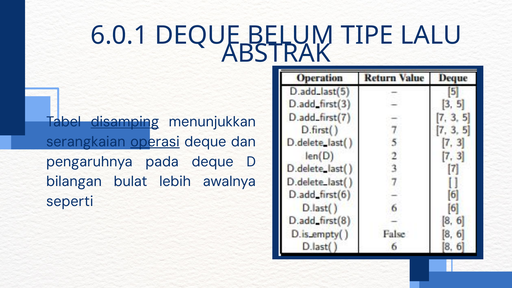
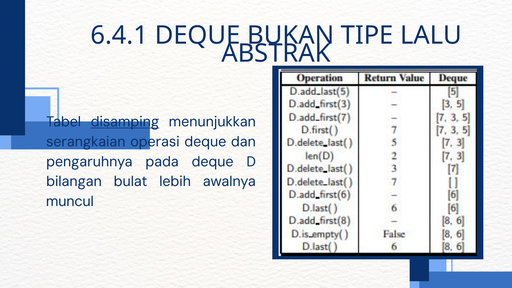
6.0.1: 6.0.1 -> 6.4.1 (119, 35)
BELUM: BELUM -> BUKAN (291, 35)
operasi underline: present -> none (155, 142)
seperti: seperti -> muncul (70, 201)
